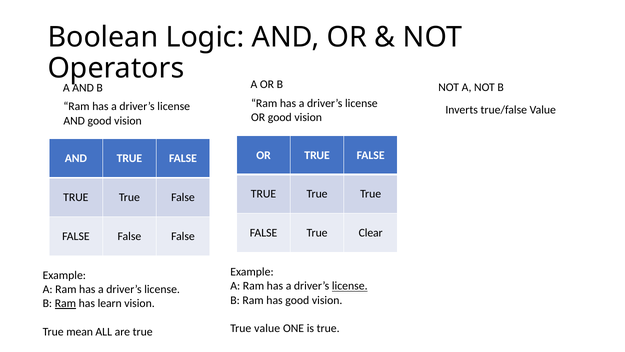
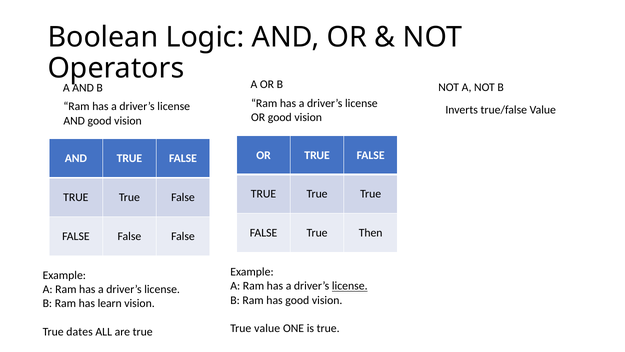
Clear: Clear -> Then (371, 233)
Ram underline: present -> none (65, 303)
mean: mean -> dates (80, 331)
